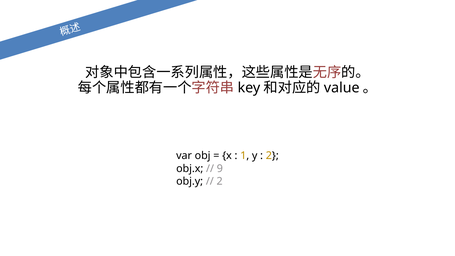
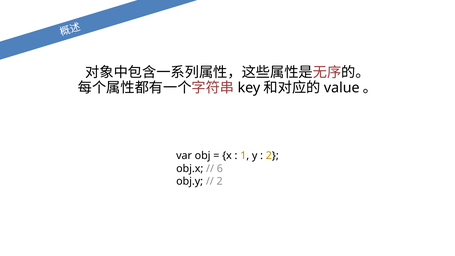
9: 9 -> 6 (220, 169)
